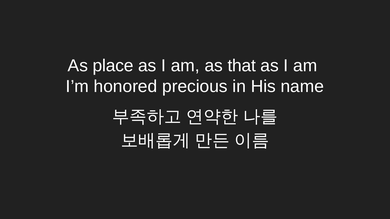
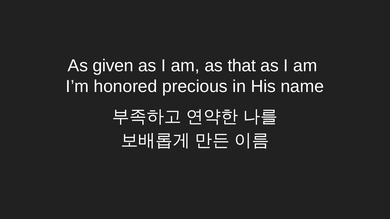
place: place -> given (113, 66)
